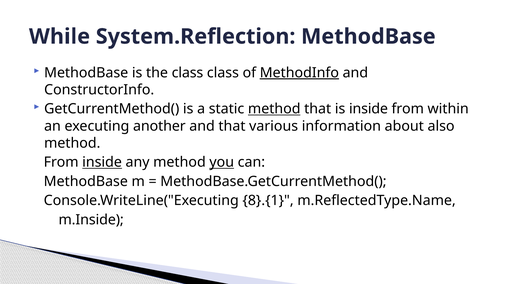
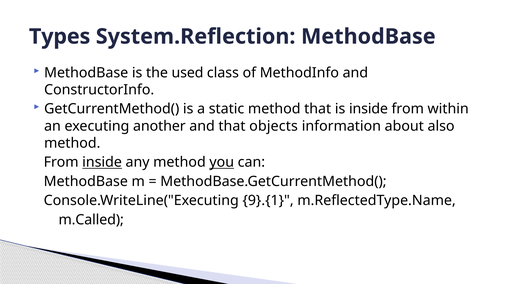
While: While -> Types (60, 37)
the class: class -> used (187, 73)
MethodInfo underline: present -> none (299, 73)
method underline: present -> none (274, 109)
various: various -> objects (274, 126)
8}.{1: 8}.{1 -> 9}.{1 (268, 201)
m.Inside: m.Inside -> m.Called (91, 220)
